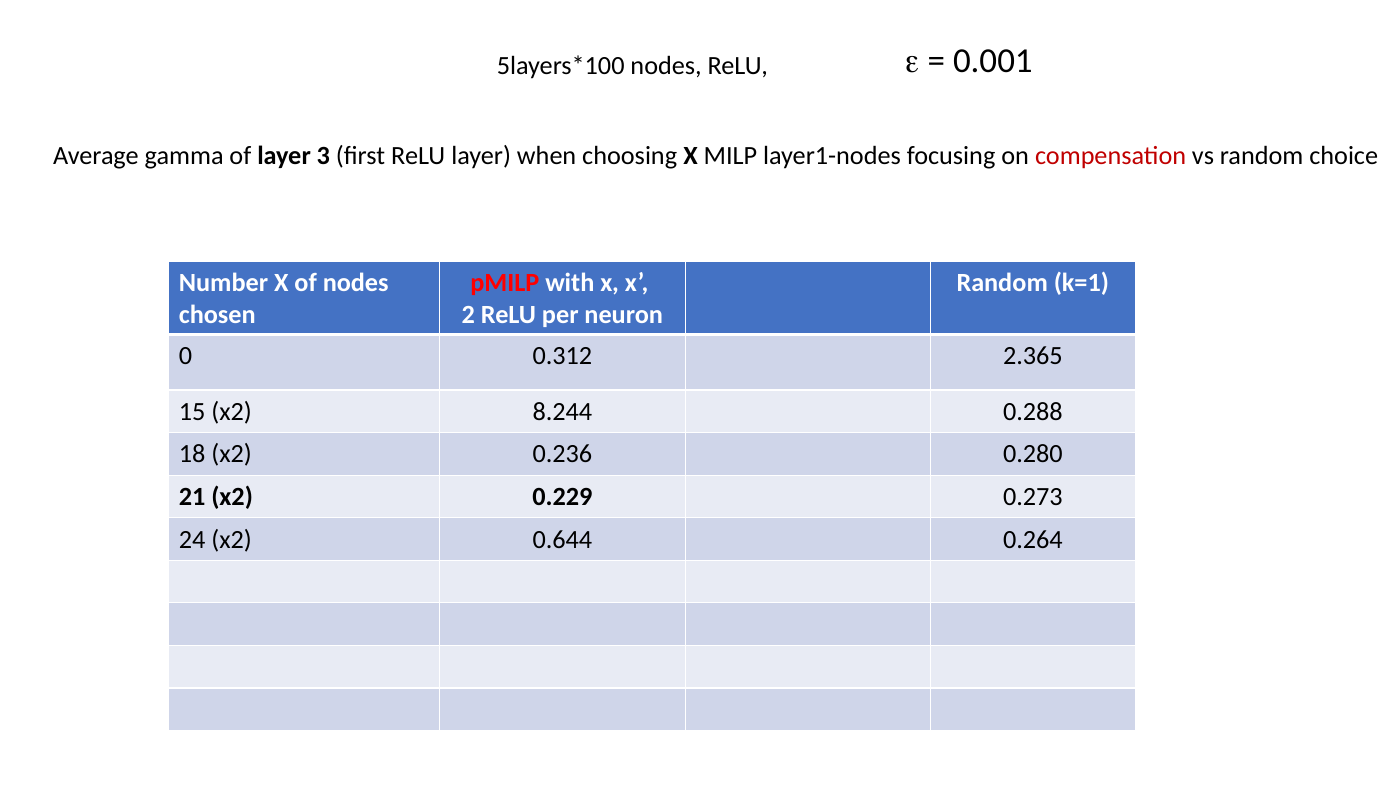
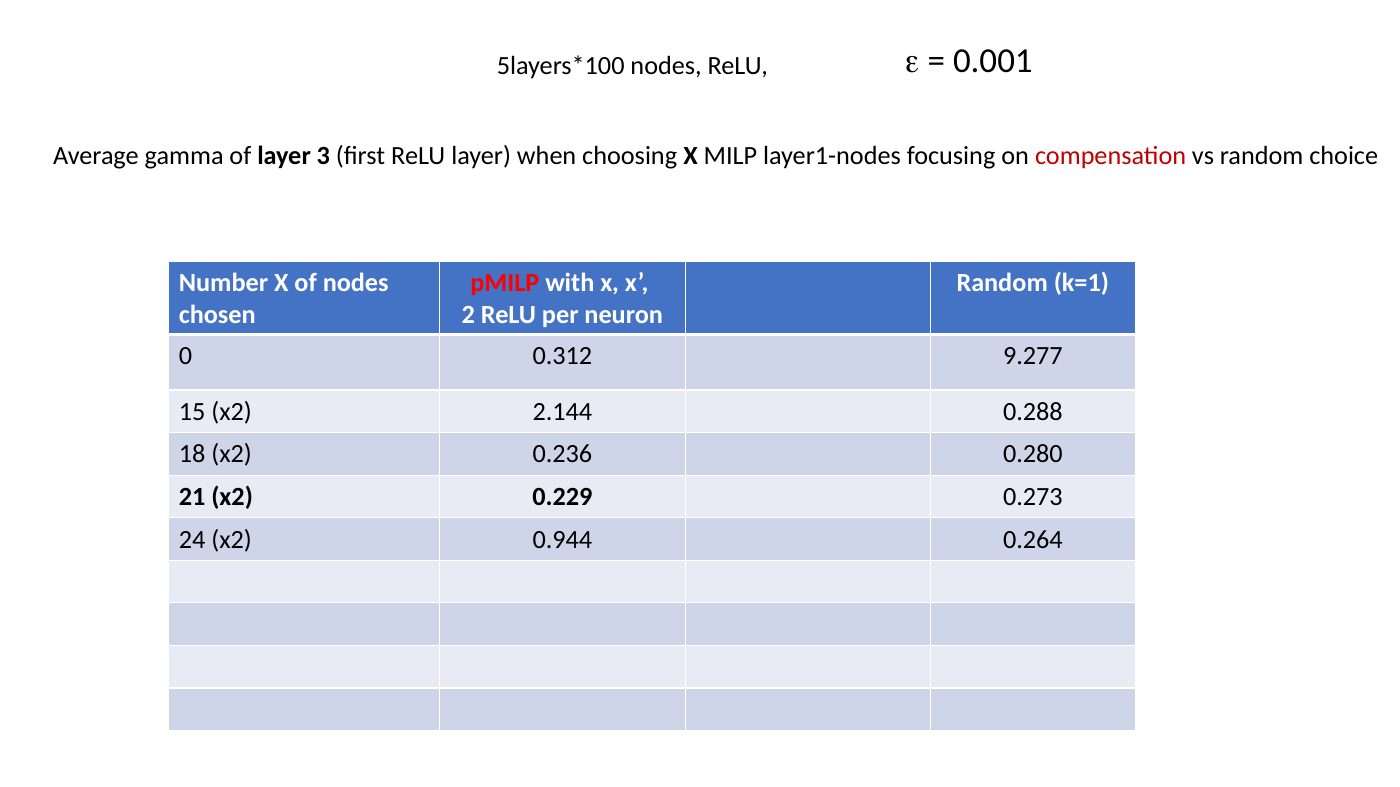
2.365: 2.365 -> 9.277 (1033, 356)
8.244: 8.244 -> 2.144 (562, 412)
0.644: 0.644 -> 0.944 (562, 540)
